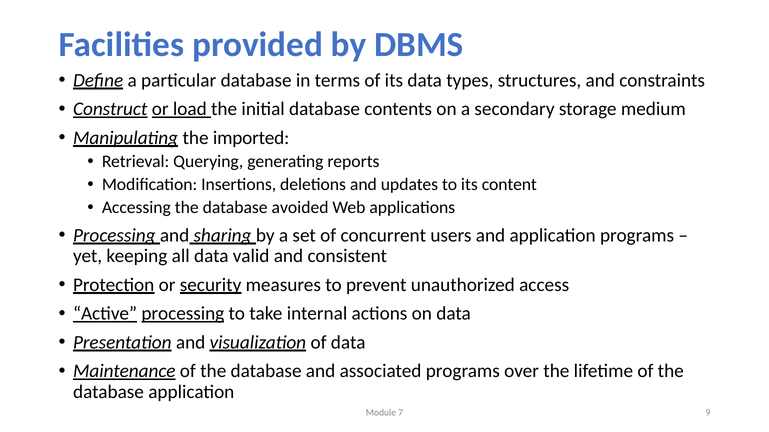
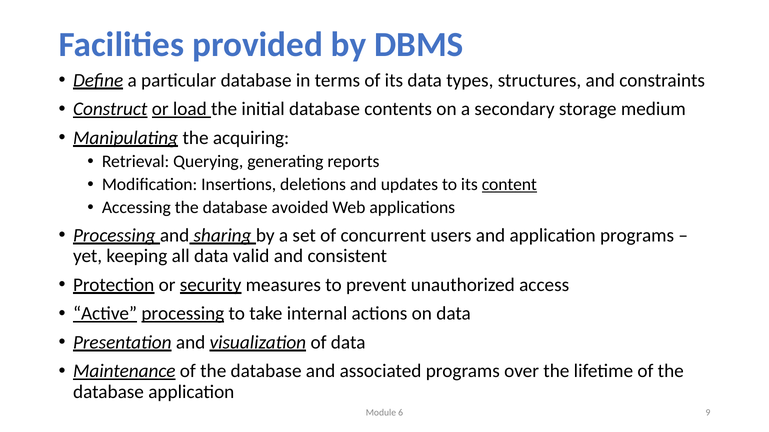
imported: imported -> acquiring (251, 138)
content underline: none -> present (509, 185)
7: 7 -> 6 (401, 413)
